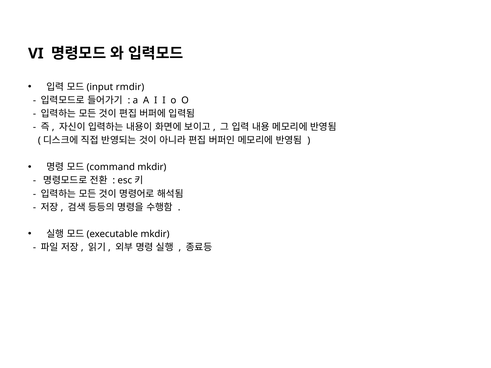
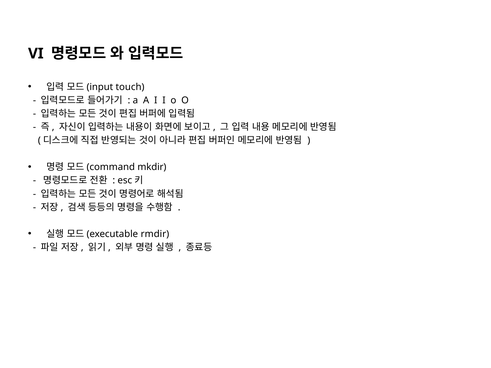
rmdir: rmdir -> touch (130, 87)
mkdir: mkdir -> rmdir (155, 234)
